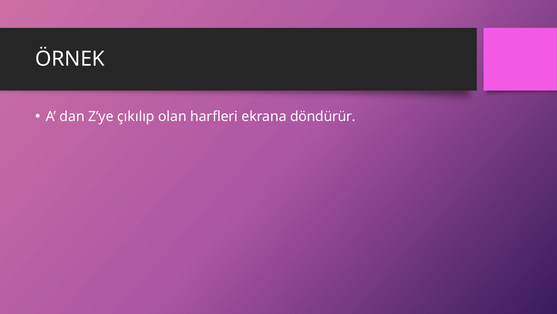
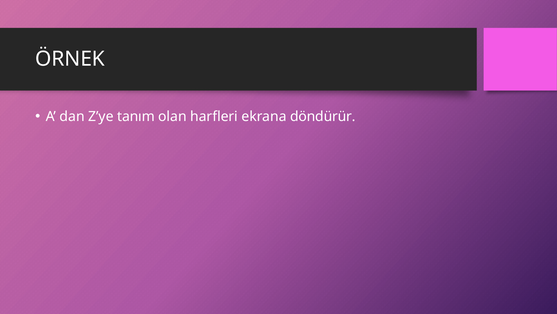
çıkılıp: çıkılıp -> tanım (136, 116)
